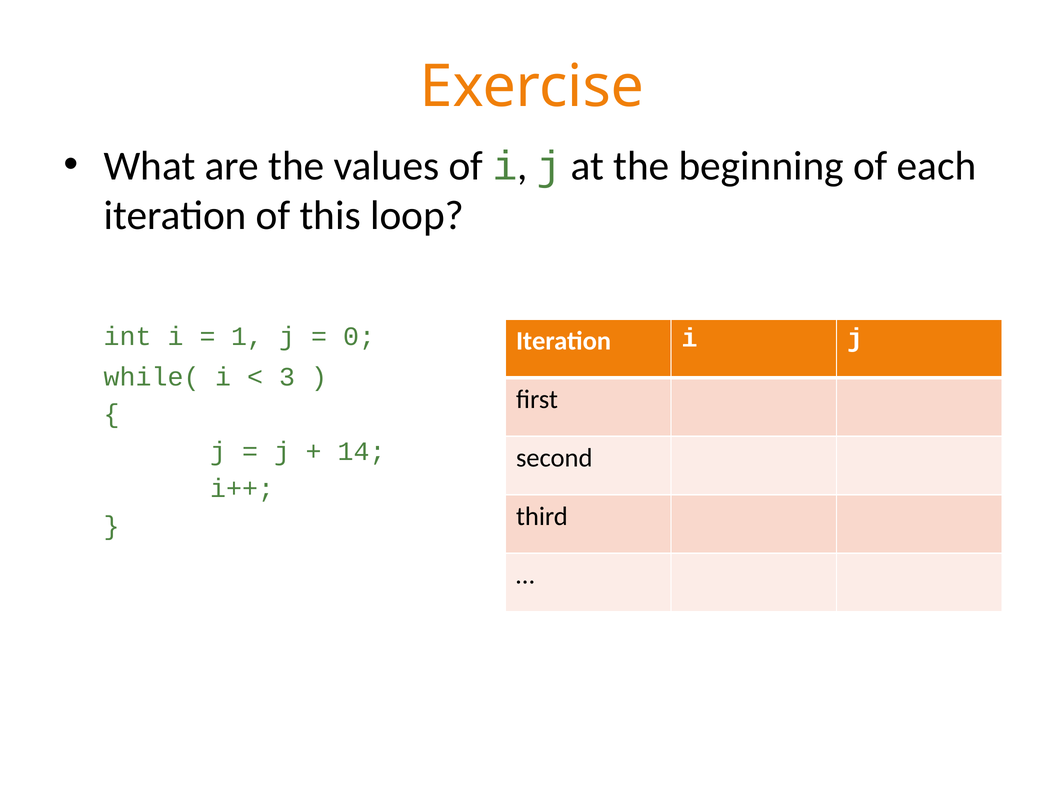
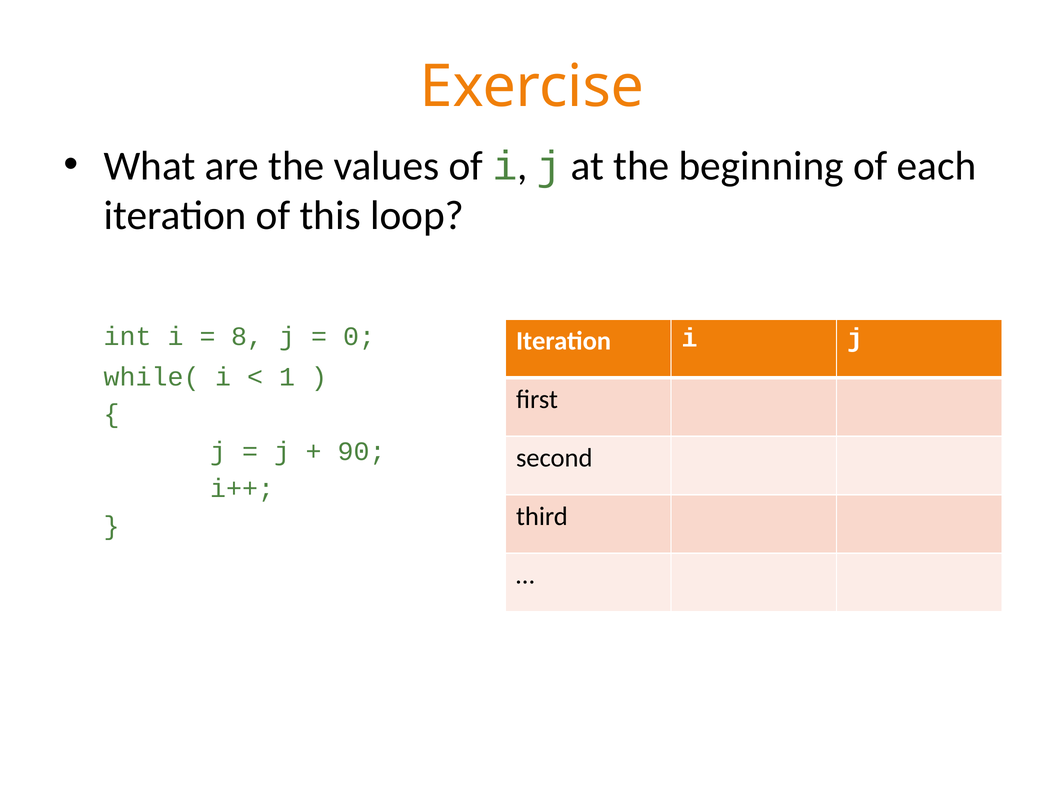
1: 1 -> 8 (247, 337)
3: 3 -> 1 (287, 377)
14: 14 -> 90 (362, 451)
